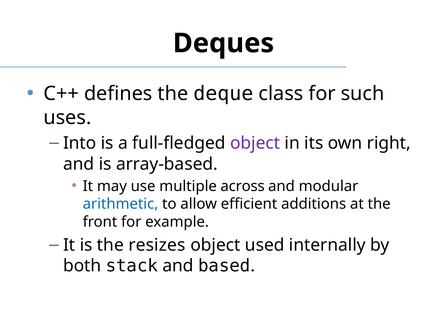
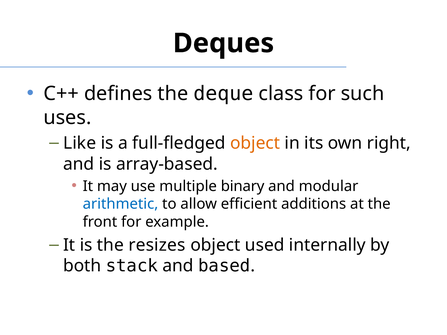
Into: Into -> Like (80, 143)
object colour: purple -> orange (255, 143)
across: across -> binary (243, 186)
